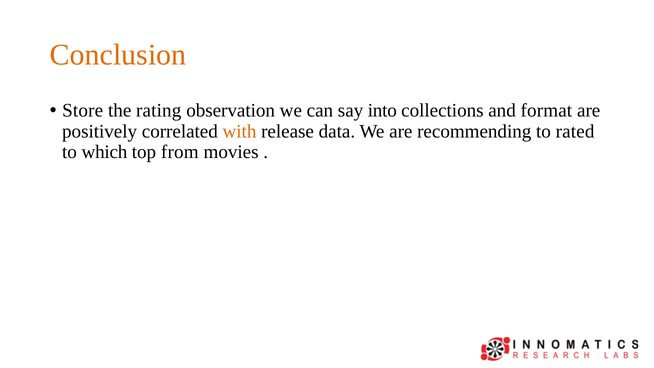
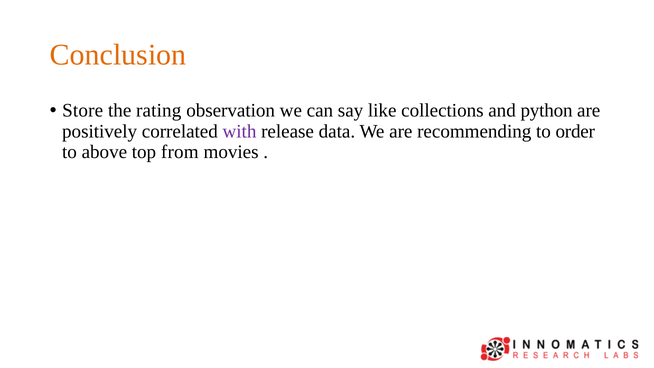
into: into -> like (382, 111)
format: format -> python (547, 111)
with colour: orange -> purple (240, 131)
rated: rated -> order (575, 131)
which: which -> above (104, 152)
